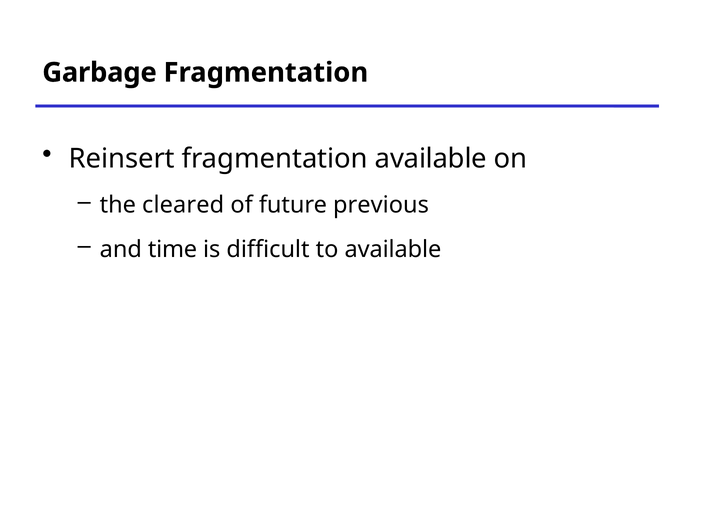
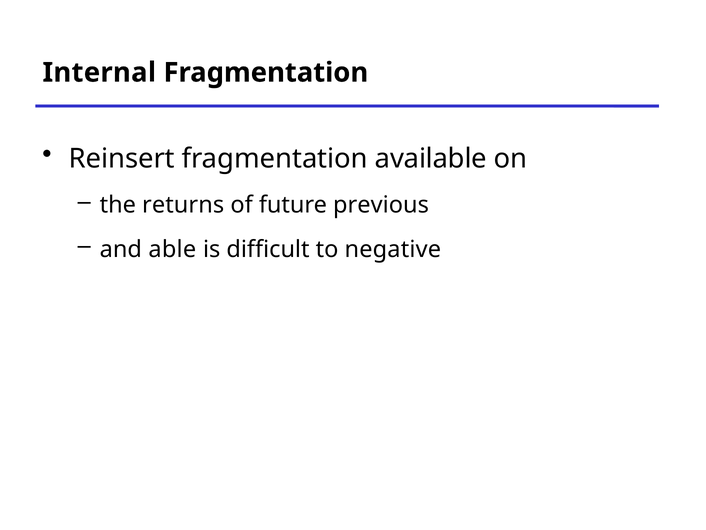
Garbage: Garbage -> Internal (99, 72)
cleared: cleared -> returns (183, 205)
time: time -> able (172, 249)
to available: available -> negative (393, 249)
